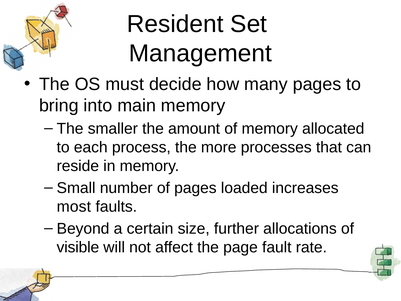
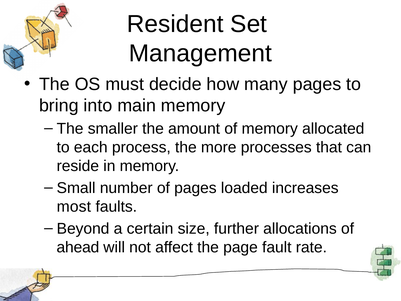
visible: visible -> ahead (78, 247)
